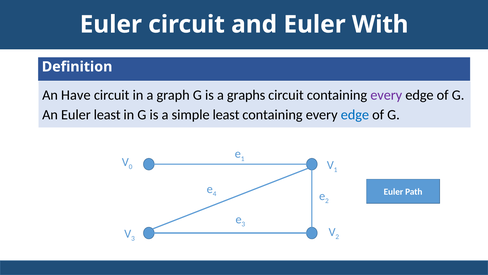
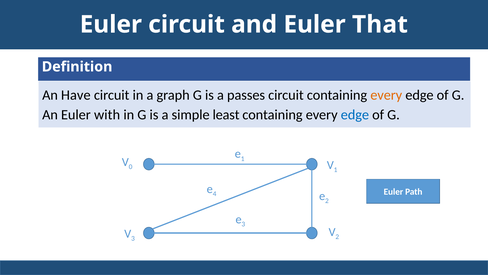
With: With -> That (380, 24)
graphs: graphs -> passes (246, 95)
every colour: purple -> orange (386, 95)
Euler least: least -> with (107, 114)
